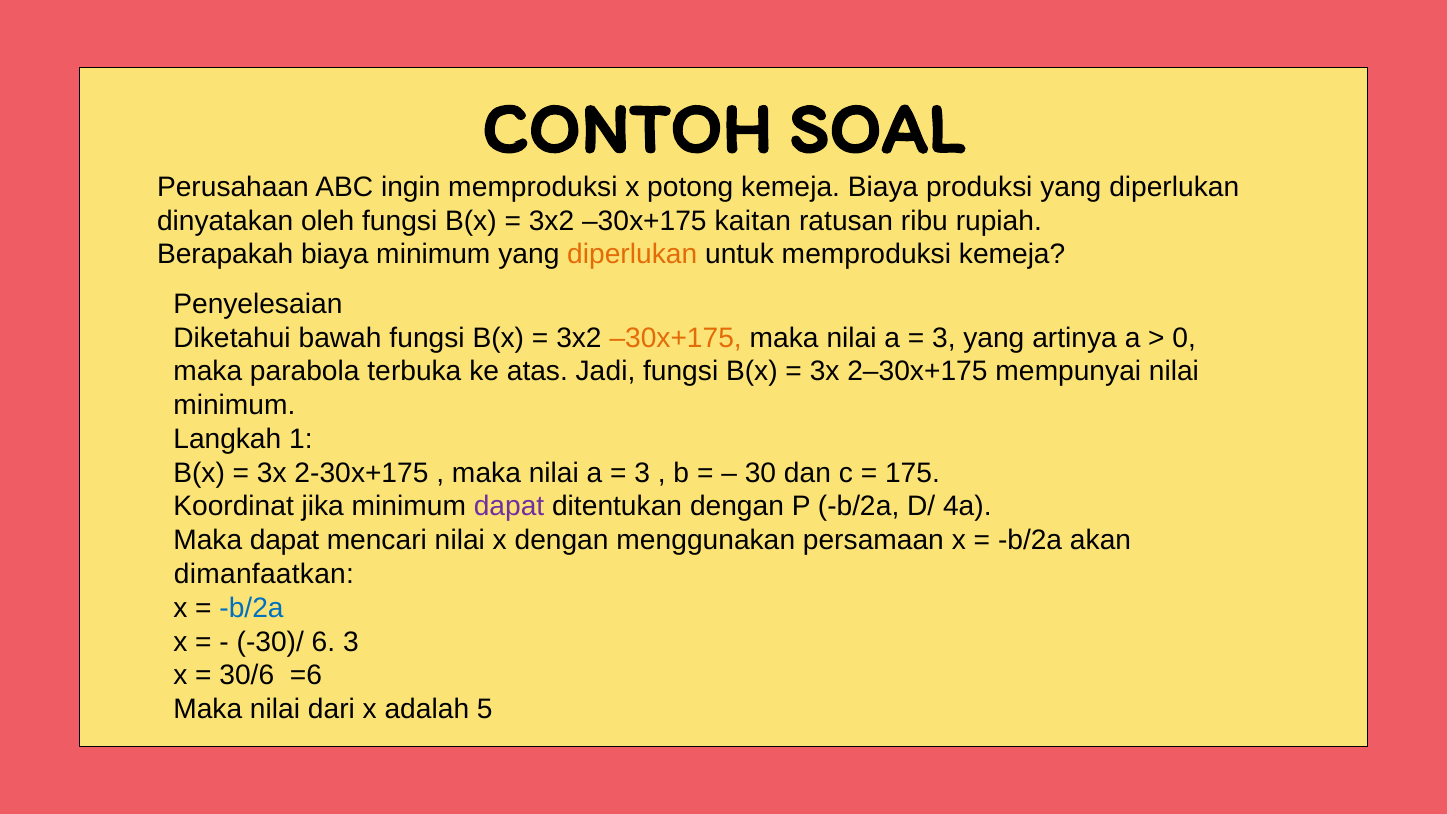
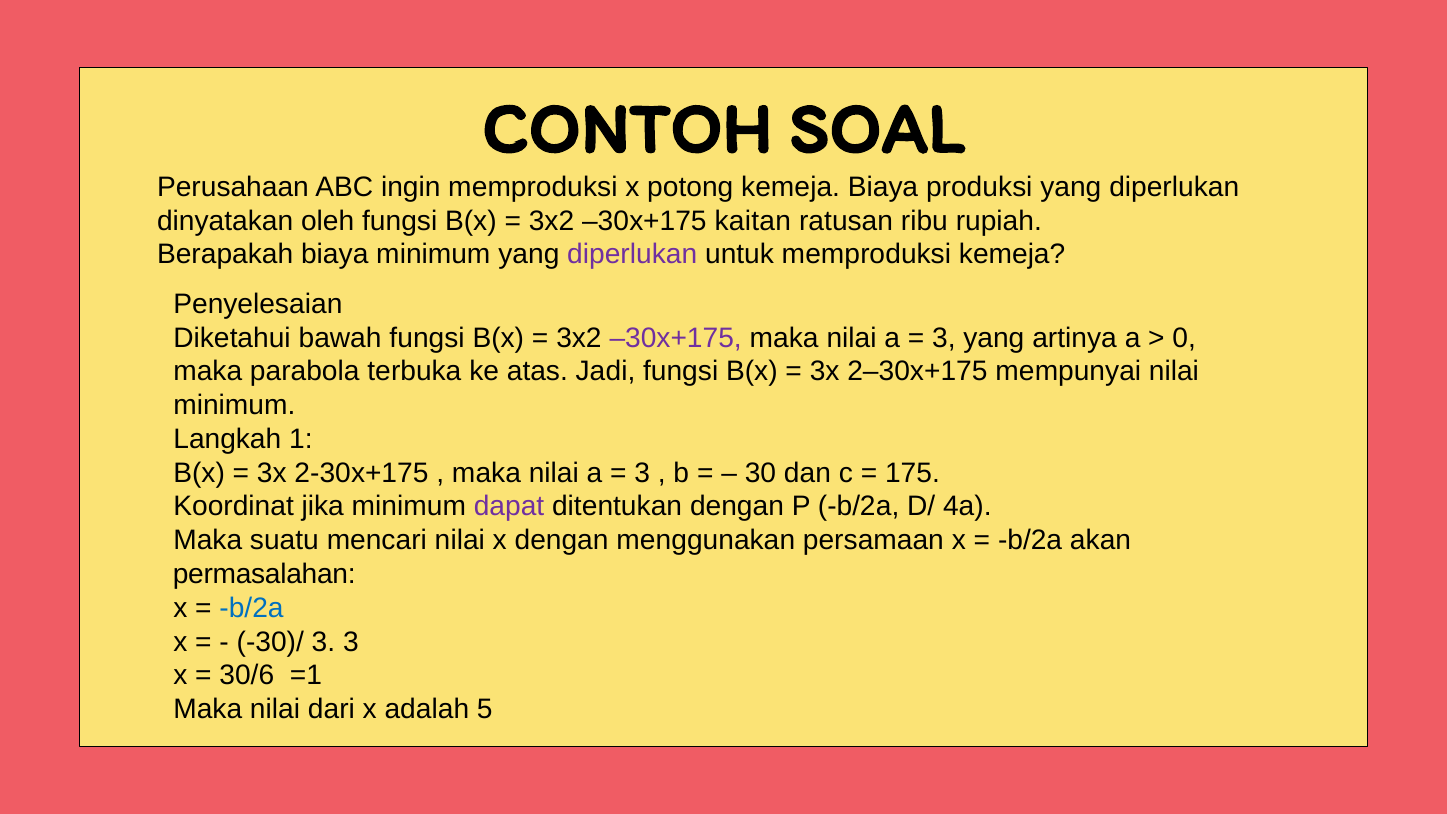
diperlukan colour: orange -> purple (632, 255)
–30x+175 colour: orange -> purple (676, 338)
Maka dapat: dapat -> suatu (284, 540)
dimanfaatkan: dimanfaatkan -> permasalahan (264, 574)
-30)/ 6: 6 -> 3 (323, 642)
=6: =6 -> =1 (306, 676)
